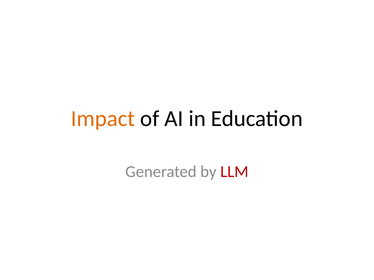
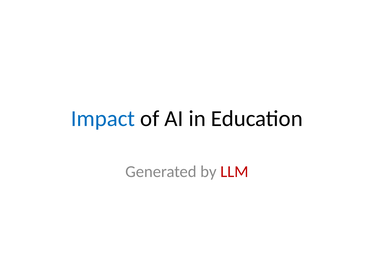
Impact colour: orange -> blue (103, 119)
